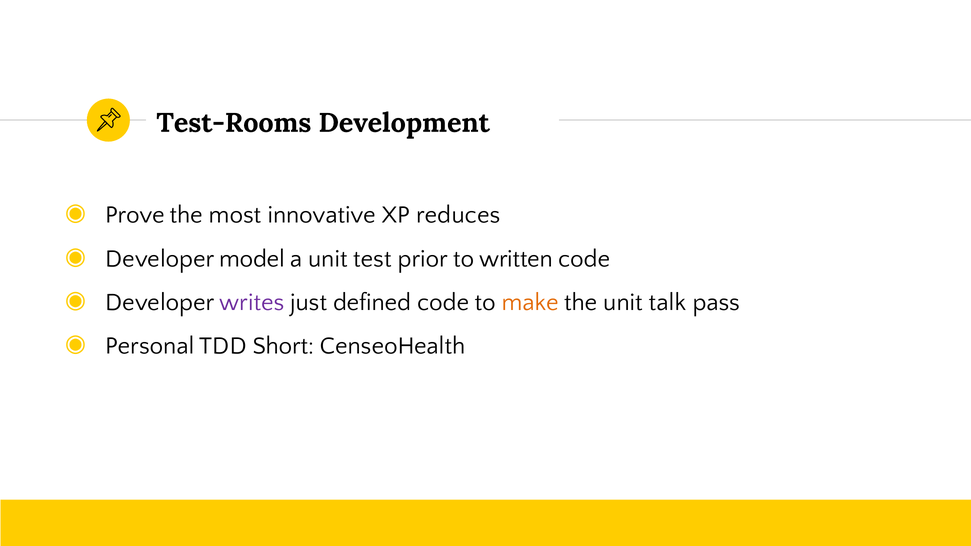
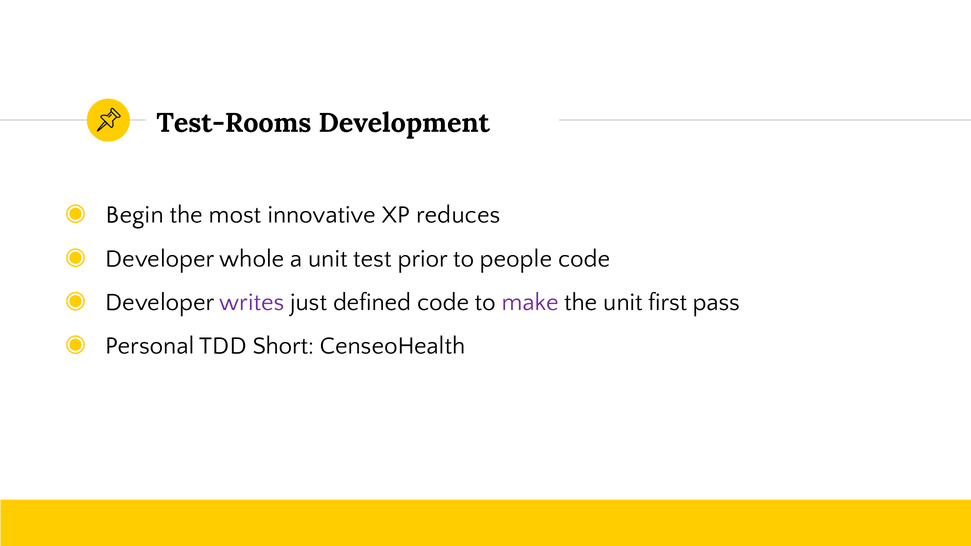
Prove: Prove -> Begin (135, 215)
model: model -> whole (252, 259)
written: written -> people (516, 259)
make colour: orange -> purple (530, 302)
talk: talk -> first (668, 302)
